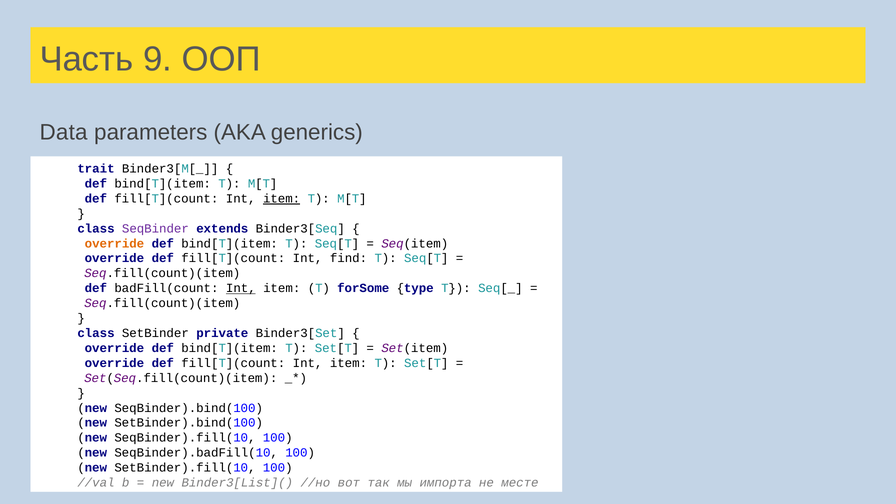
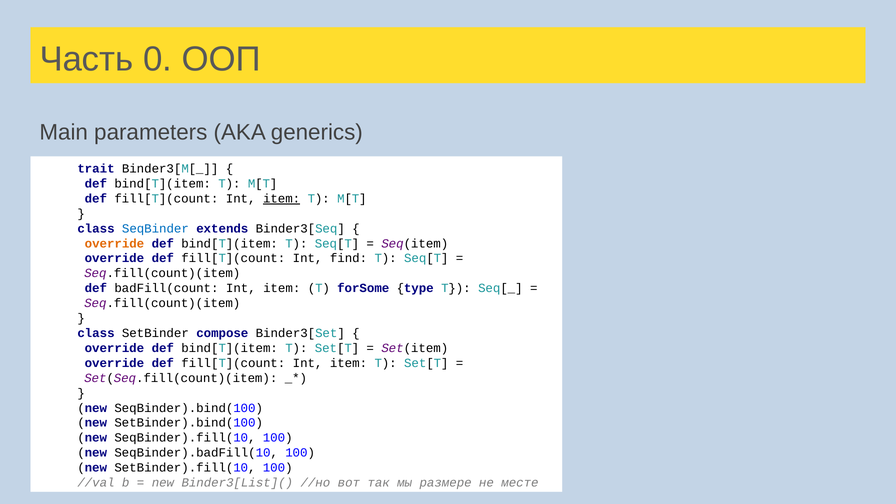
9: 9 -> 0 (158, 59)
Data: Data -> Main (64, 133)
SeqBinder colour: purple -> blue (155, 228)
Int underline: present -> none (241, 288)
private: private -> compose (222, 333)
импорта: импорта -> размере (446, 483)
